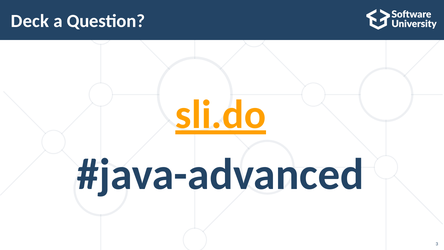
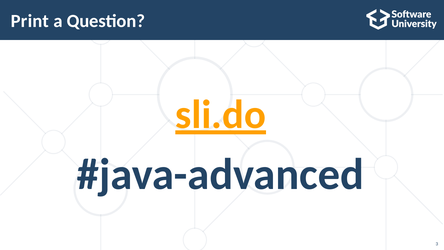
Deck: Deck -> Print (30, 21)
